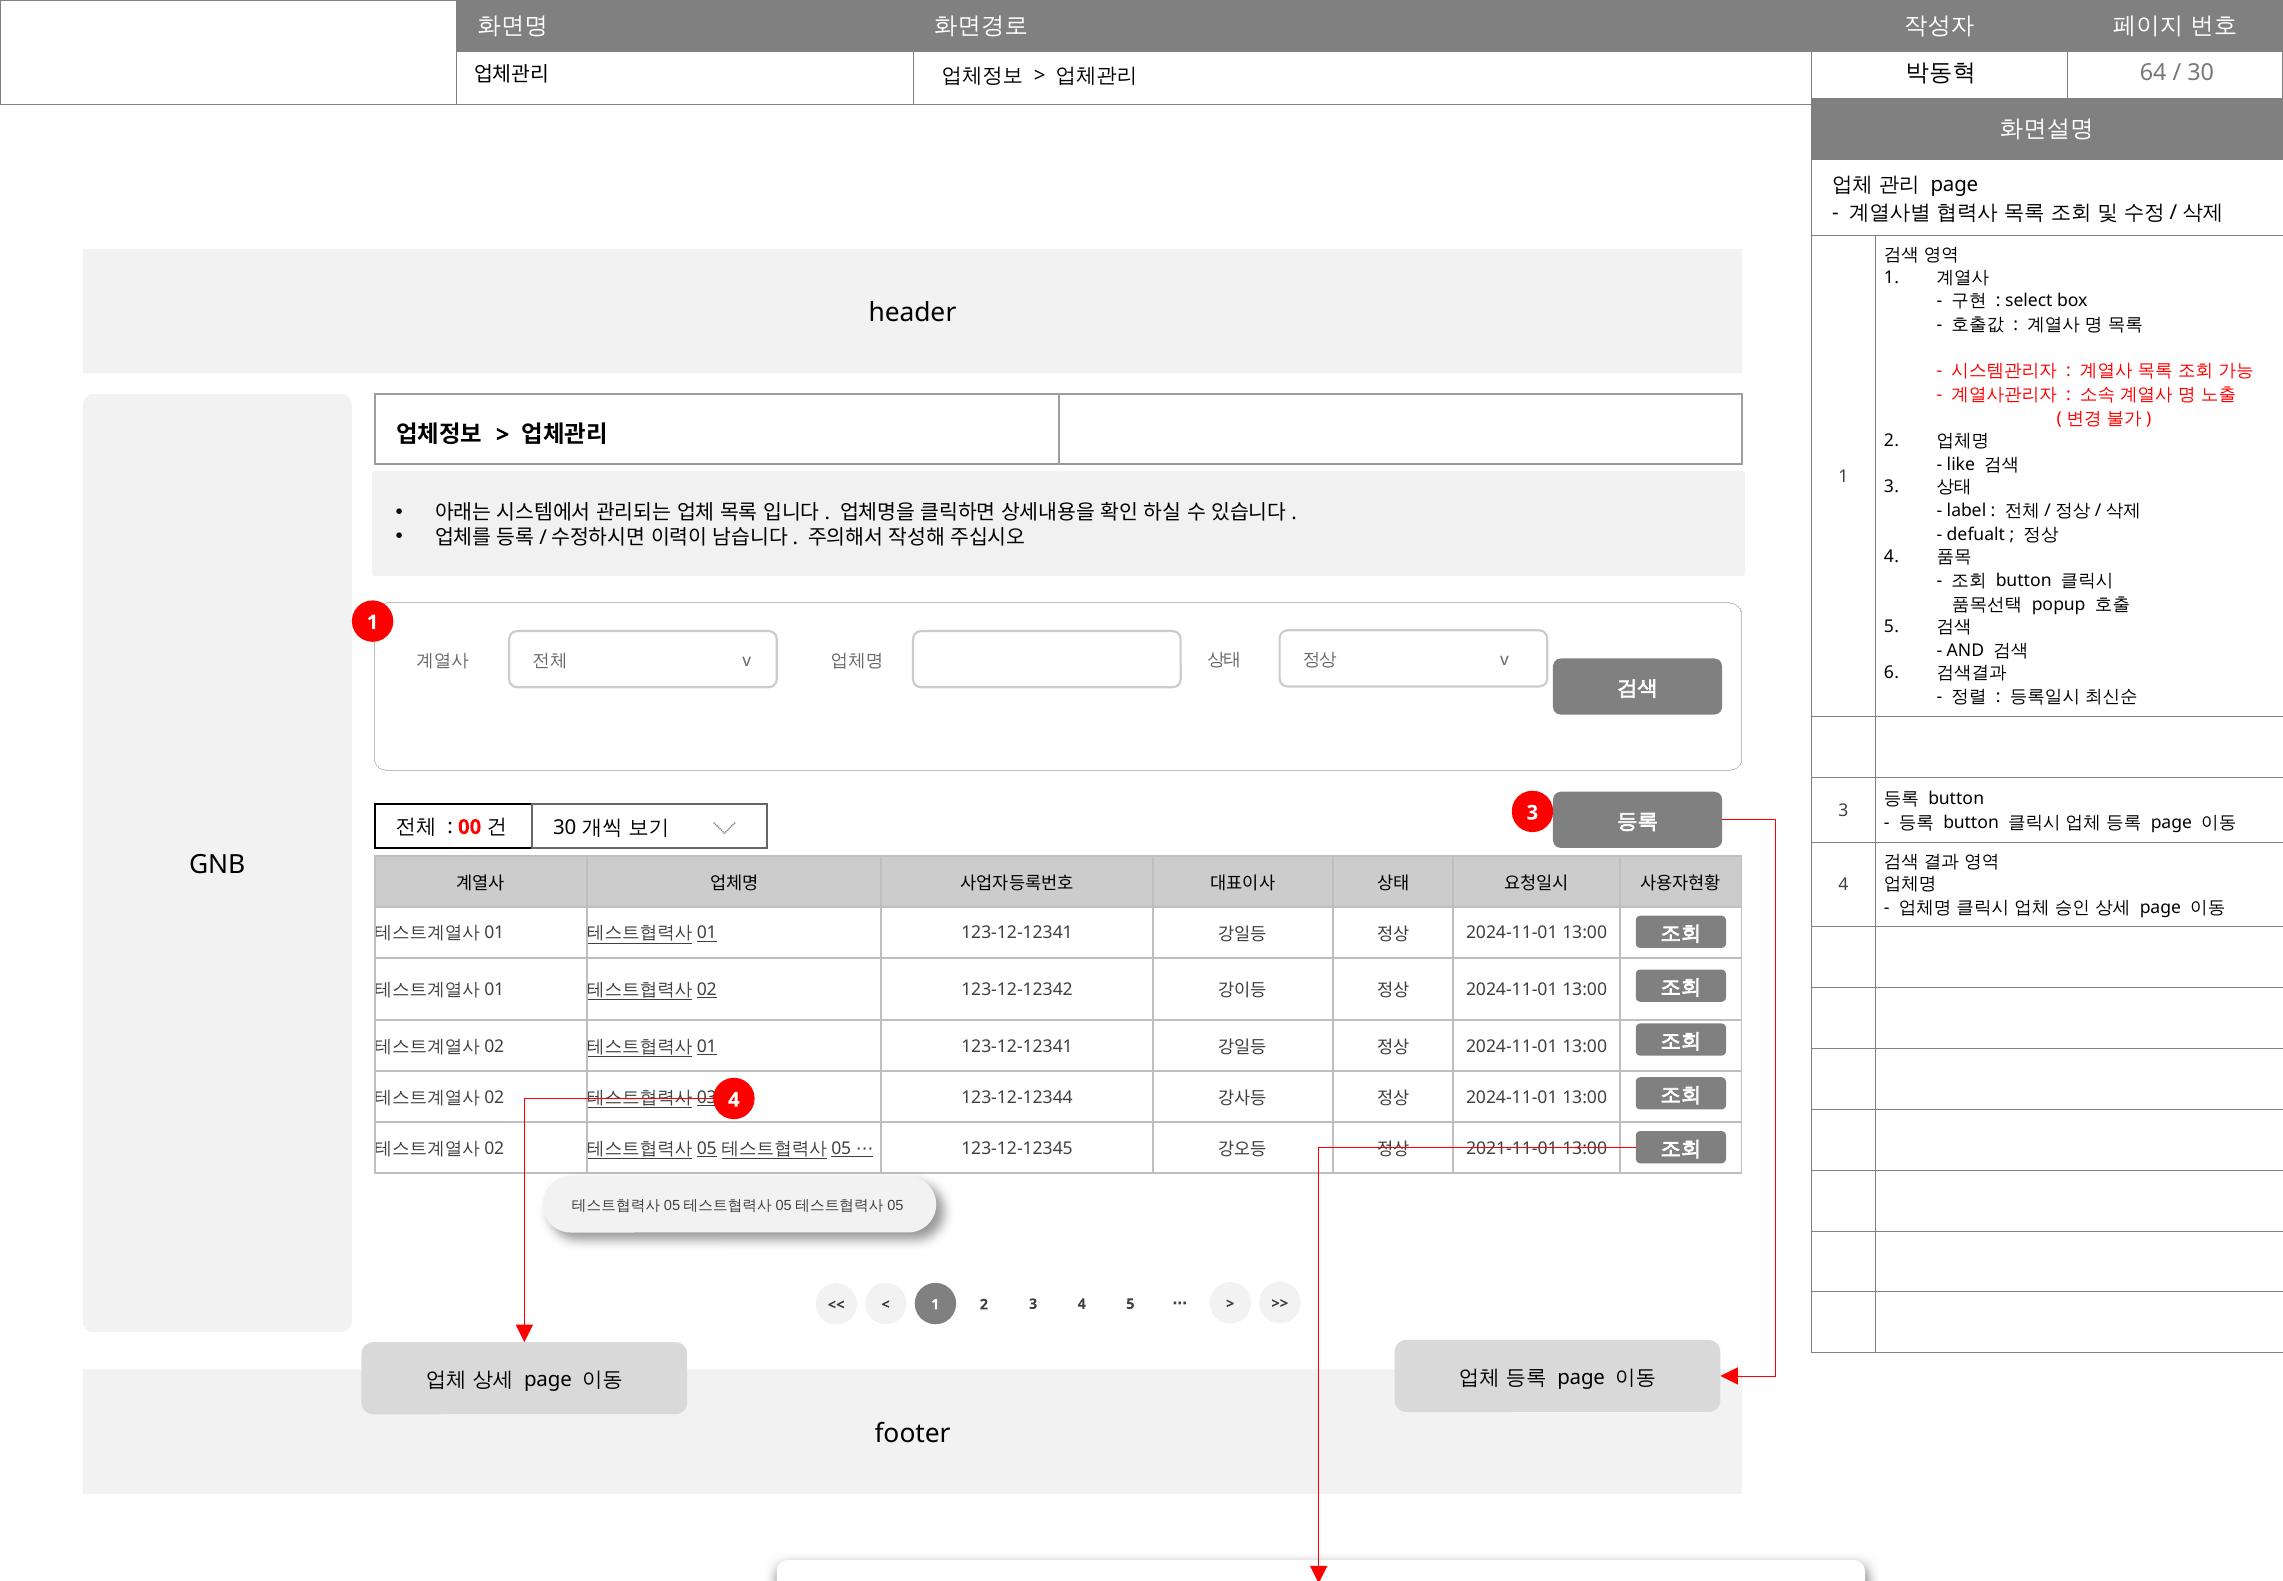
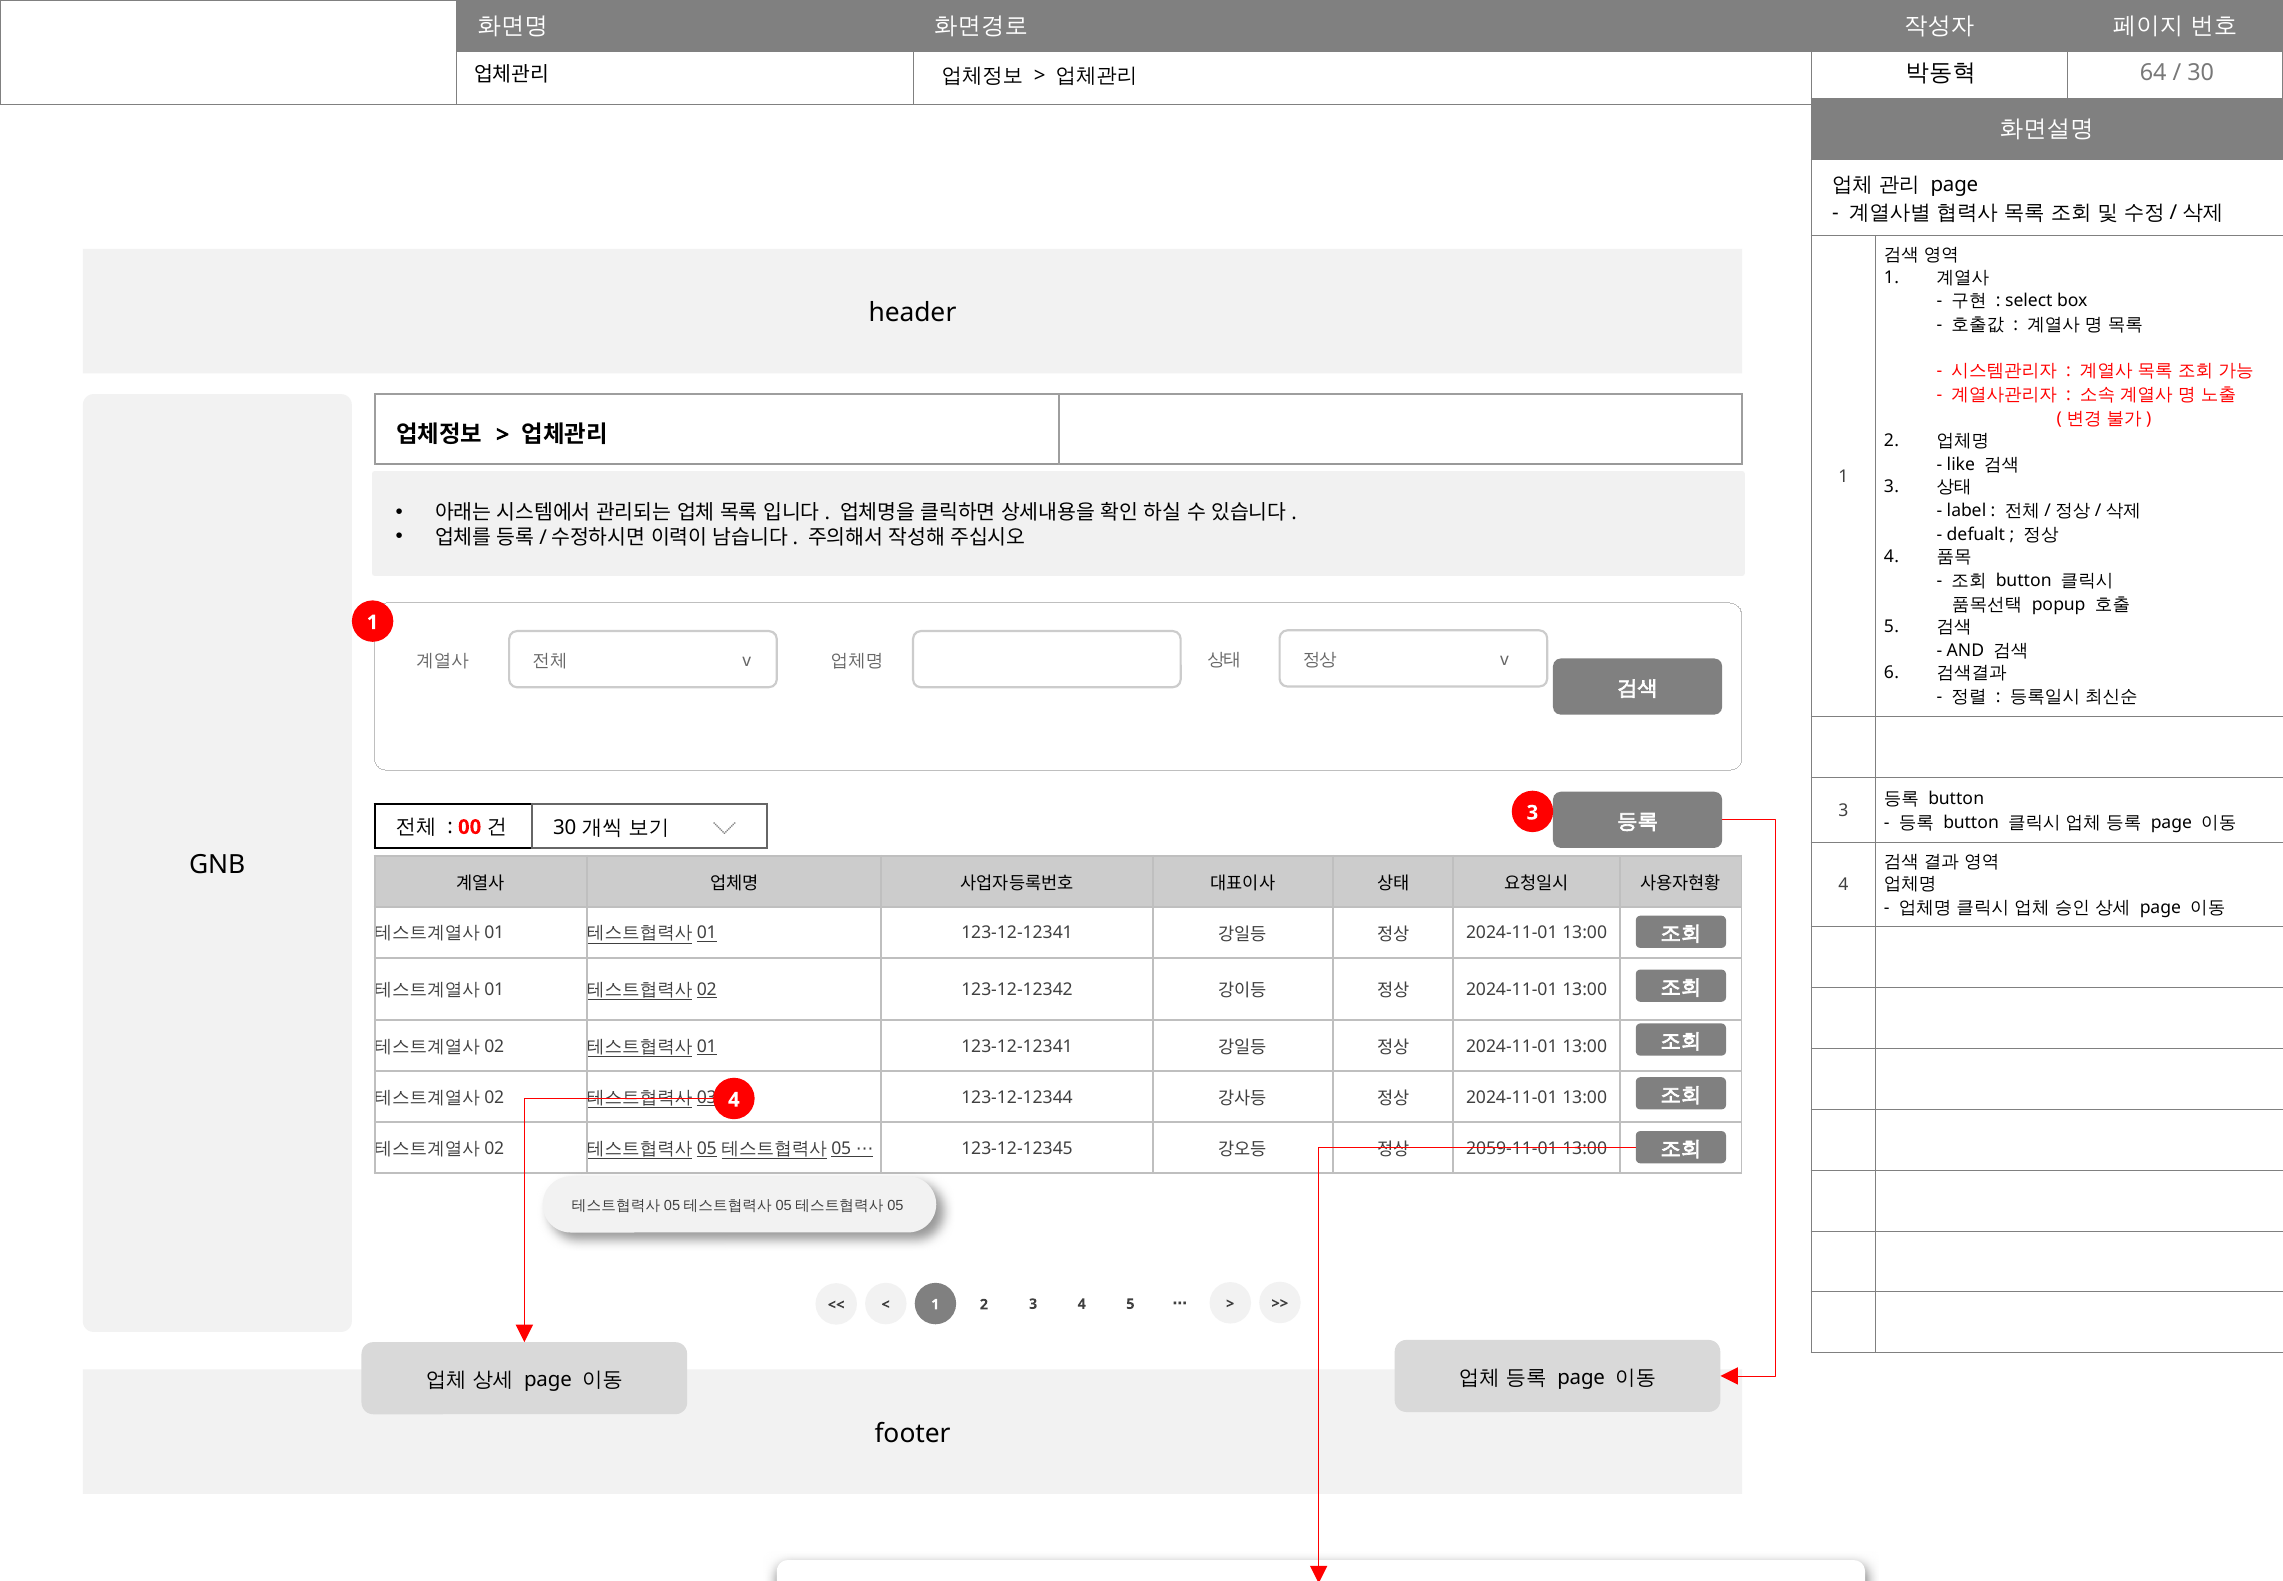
2021-11-01: 2021-11-01 -> 2059-11-01 (1512, 1148)
